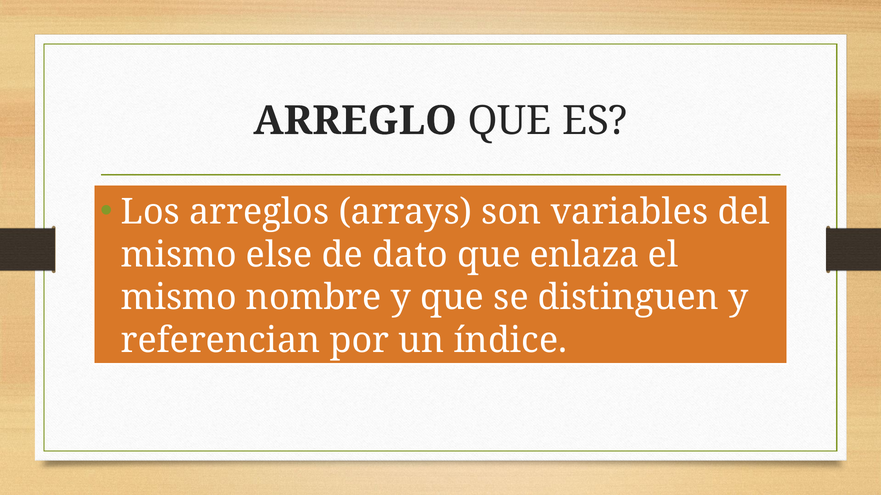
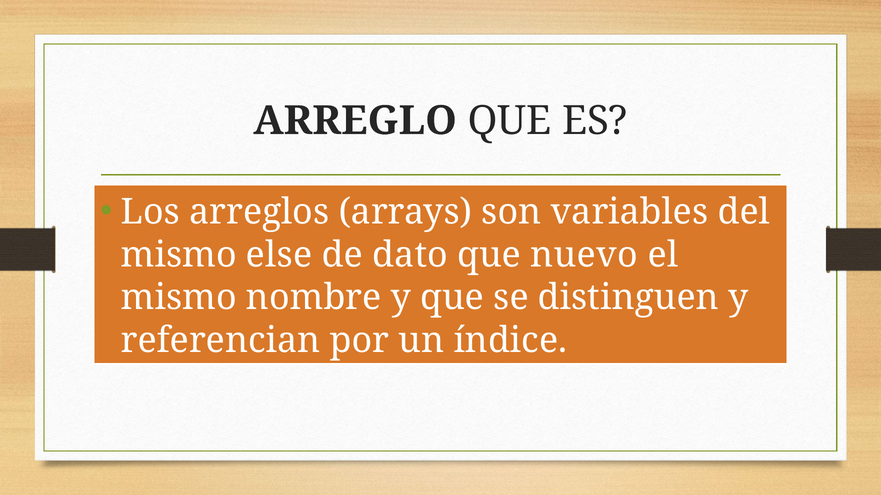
enlaza: enlaza -> nuevo (584, 255)
